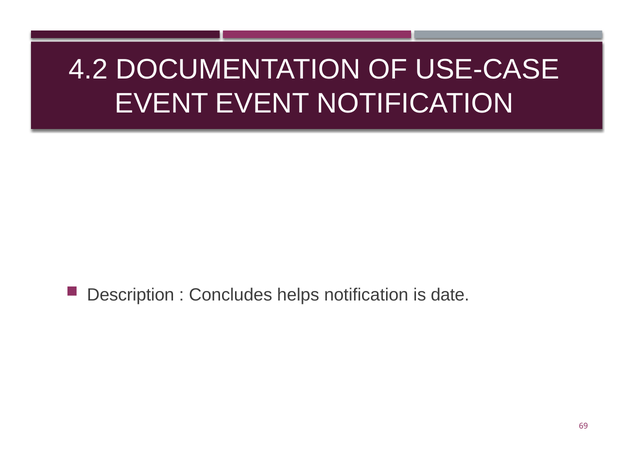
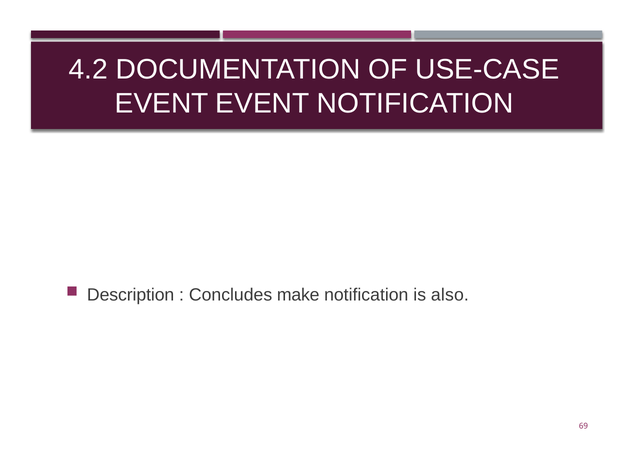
helps: helps -> make (298, 294)
date: date -> also (450, 294)
